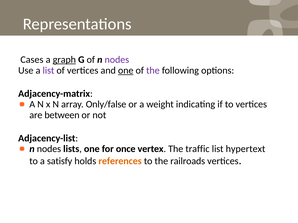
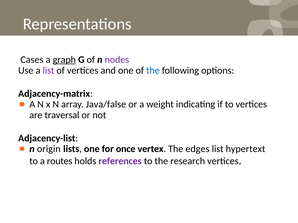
one underline: present -> none (126, 71)
the colour: purple -> blue (153, 71)
Only/false: Only/false -> Java/false (106, 105)
between: between -> traversal (62, 115)
nodes: nodes -> origin (49, 149)
traffic: traffic -> edges (197, 149)
satisfy: satisfy -> routes (60, 161)
references colour: orange -> purple (120, 161)
railroads: railroads -> research (188, 161)
